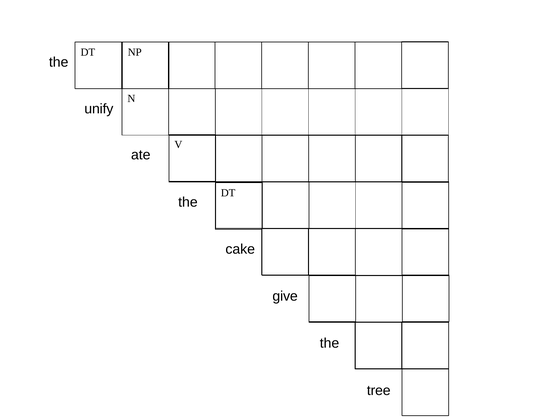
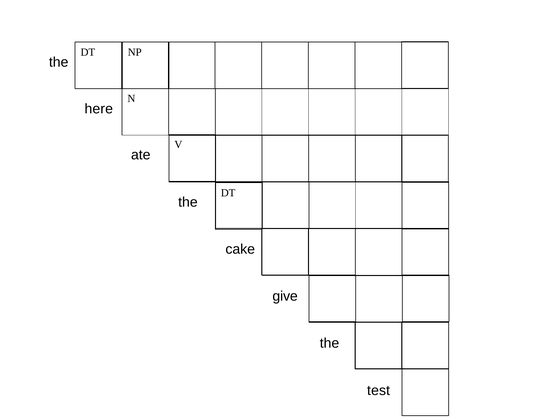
unify: unify -> here (99, 109)
tree: tree -> test (379, 390)
